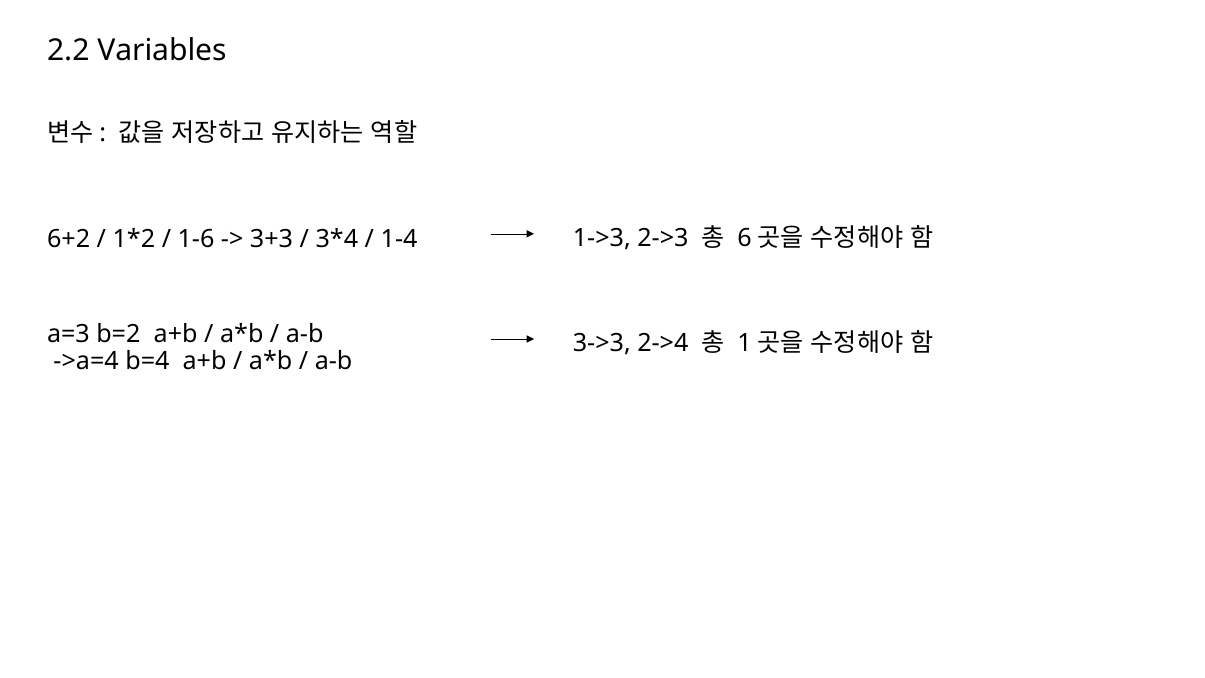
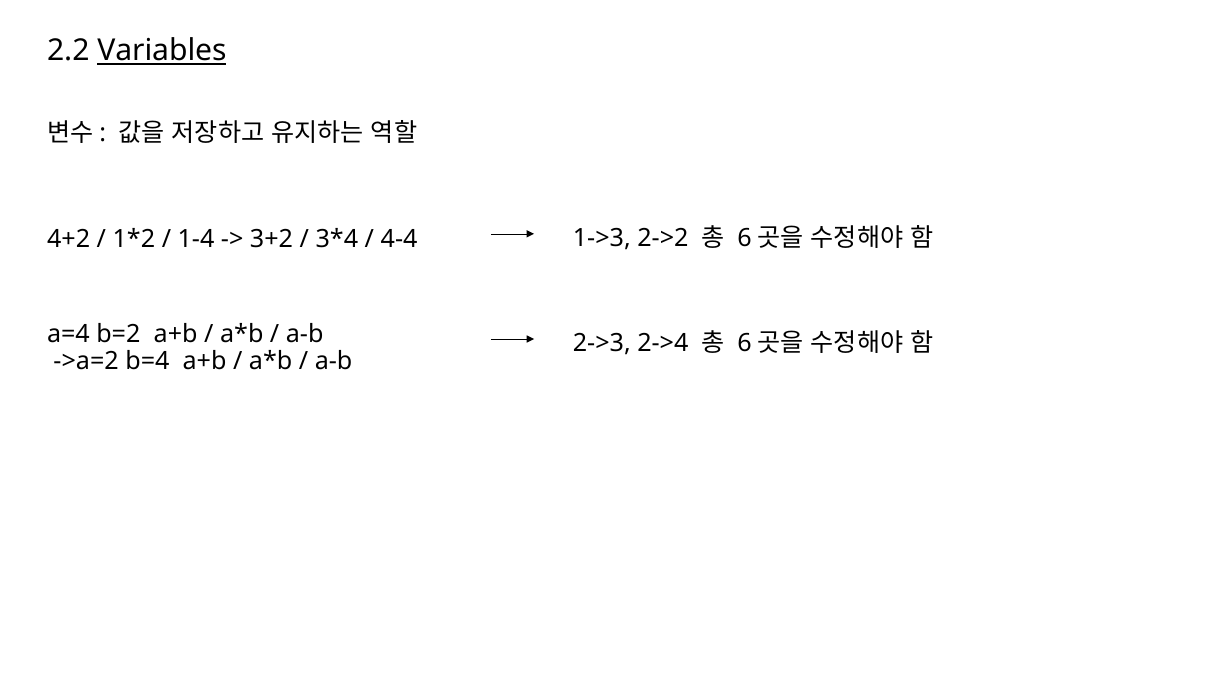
Variables underline: none -> present (162, 51)
6+2: 6+2 -> 4+2 (69, 239)
1-6: 1-6 -> 1-4 (196, 239)
3+3: 3+3 -> 3+2 (272, 239)
1-4: 1-4 -> 4-4 (399, 239)
2->3: 2->3 -> 2->2 (663, 238)
a=3: a=3 -> a=4 (68, 334)
3->3: 3->3 -> 2->3 (602, 344)
1: 1 -> 6 (744, 344)
->a=4: ->a=4 -> ->a=2 (86, 361)
